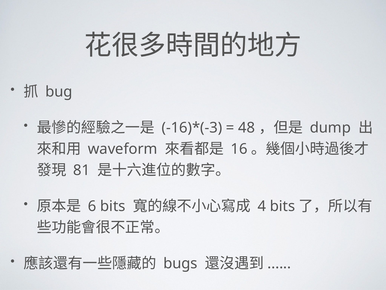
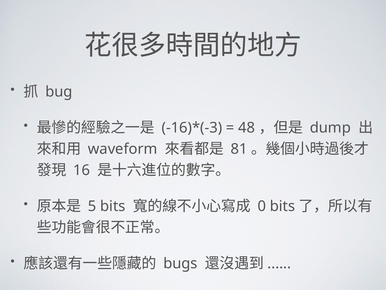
16: 16 -> 81 (239, 149)
81: 81 -> 16 (82, 170)
6: 6 -> 5 (92, 206)
4: 4 -> 0 (262, 206)
